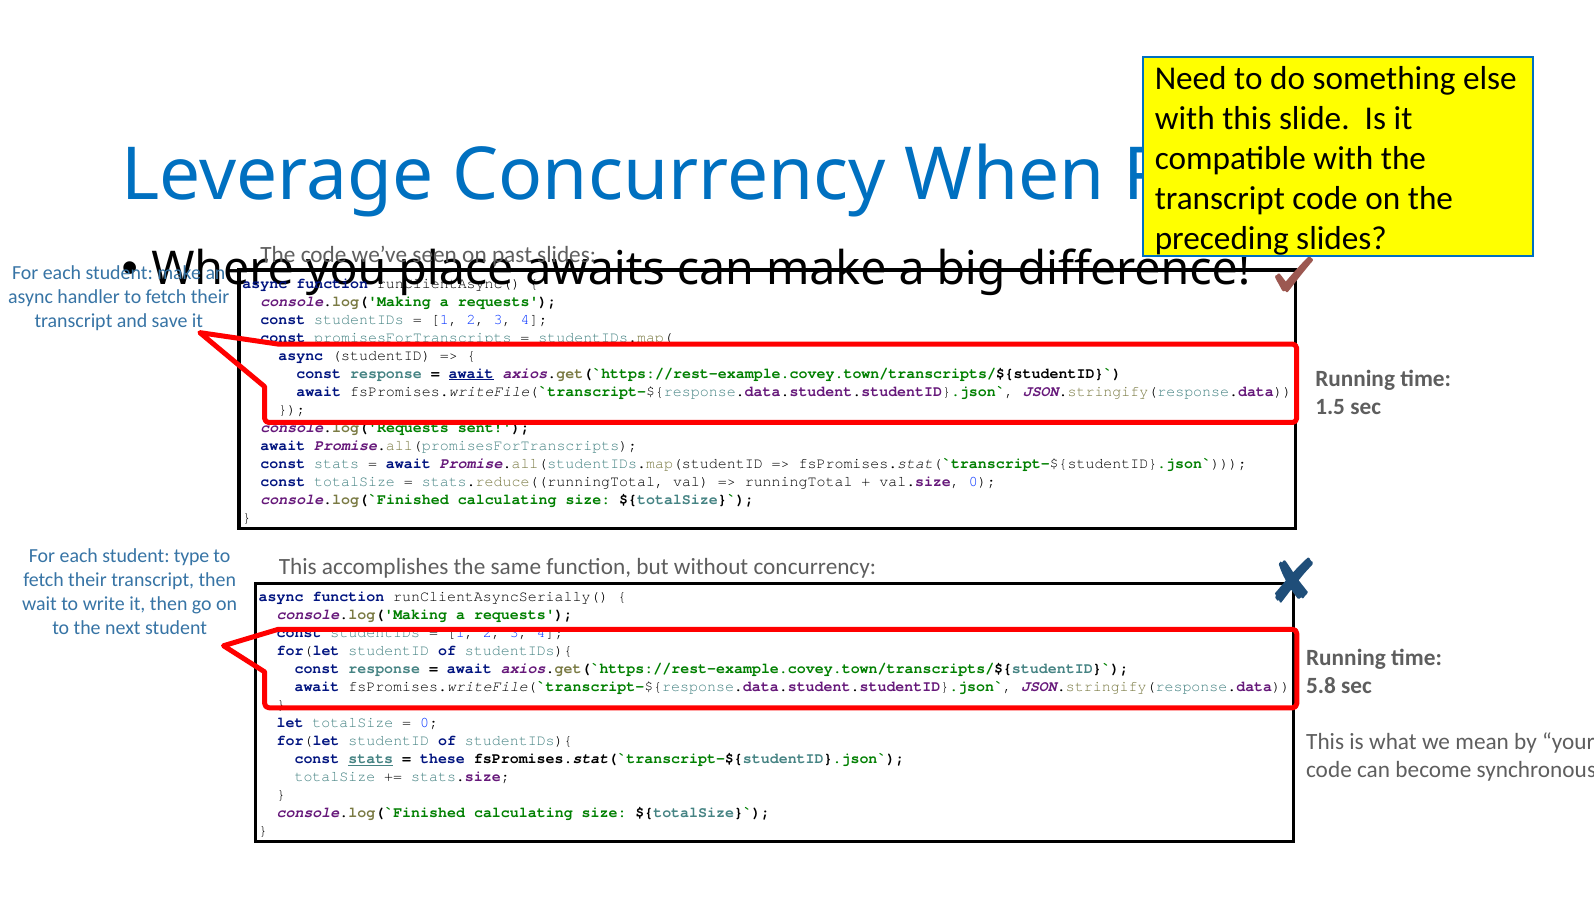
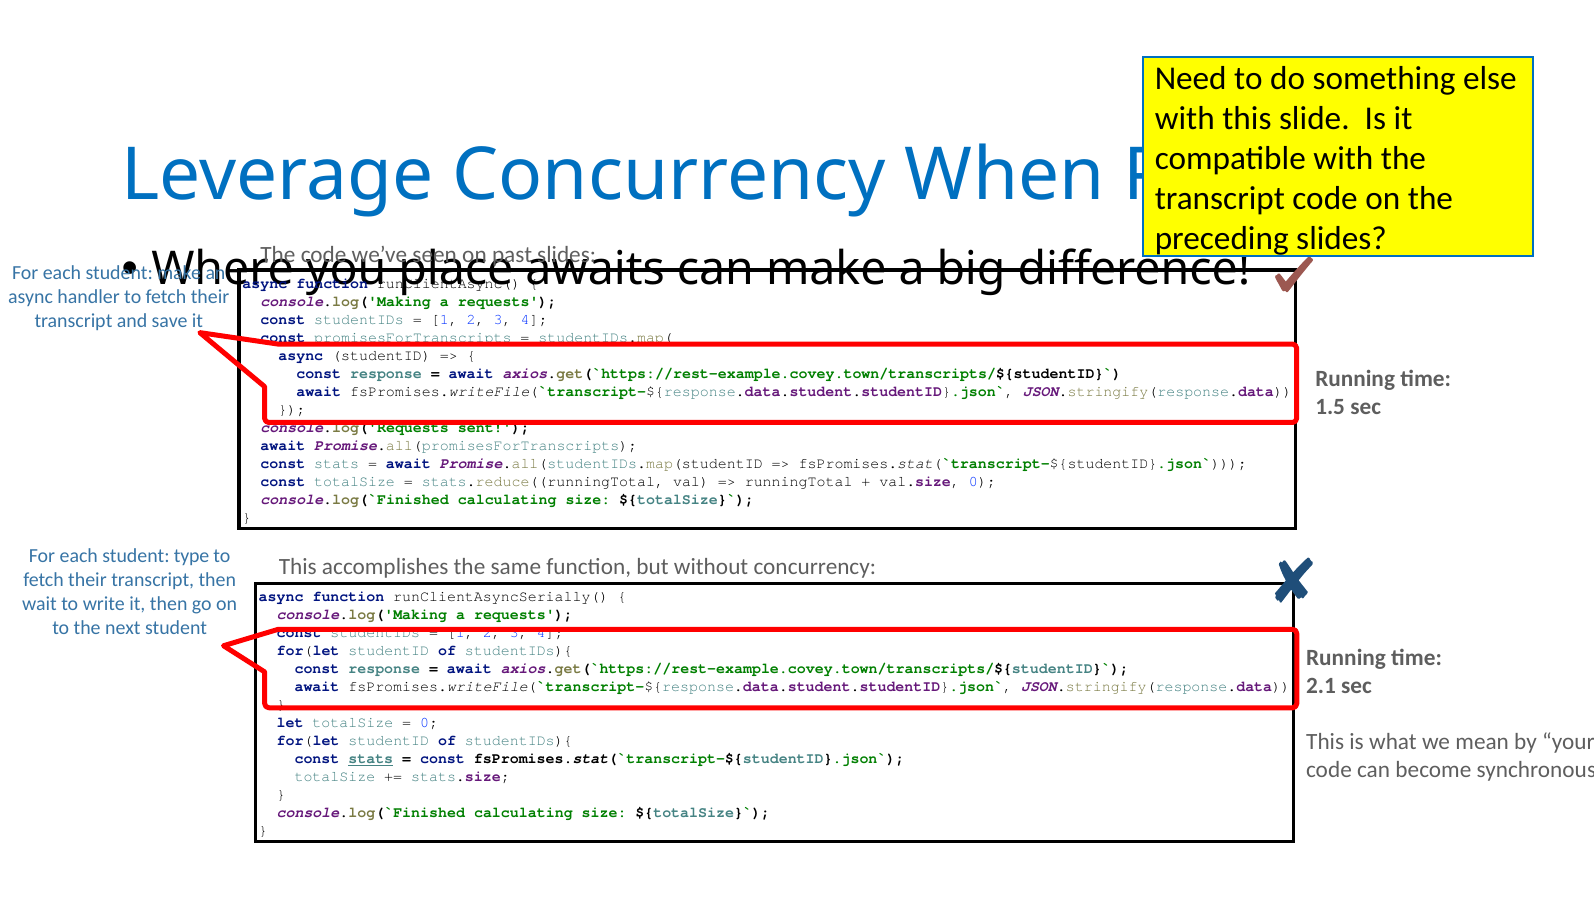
await underline: present -> none (471, 373)
5.8: 5.8 -> 2.1 (1321, 686)
these: these -> const (443, 758)
